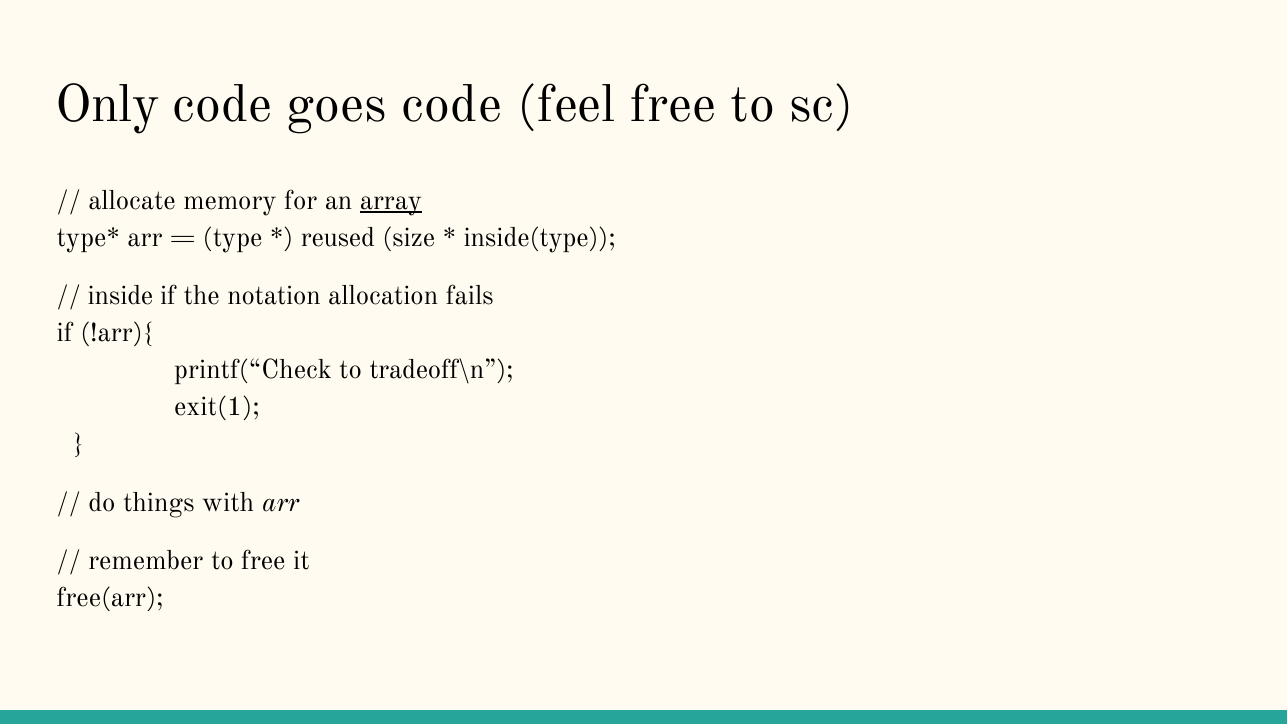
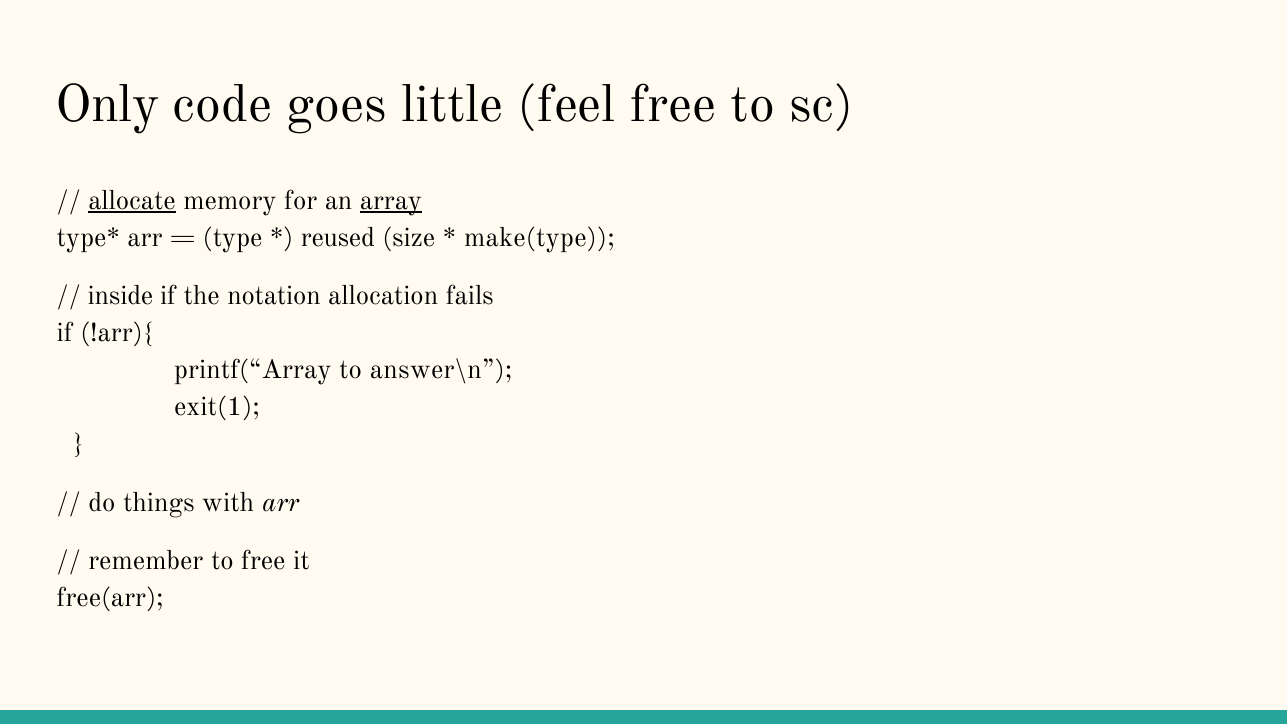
goes code: code -> little (452, 104)
allocate underline: none -> present (132, 201)
inside(type: inside(type -> make(type (539, 238)
printf(“Check: printf(“Check -> printf(“Array (253, 370)
tradeoff\n: tradeoff\n -> answer\n (441, 370)
